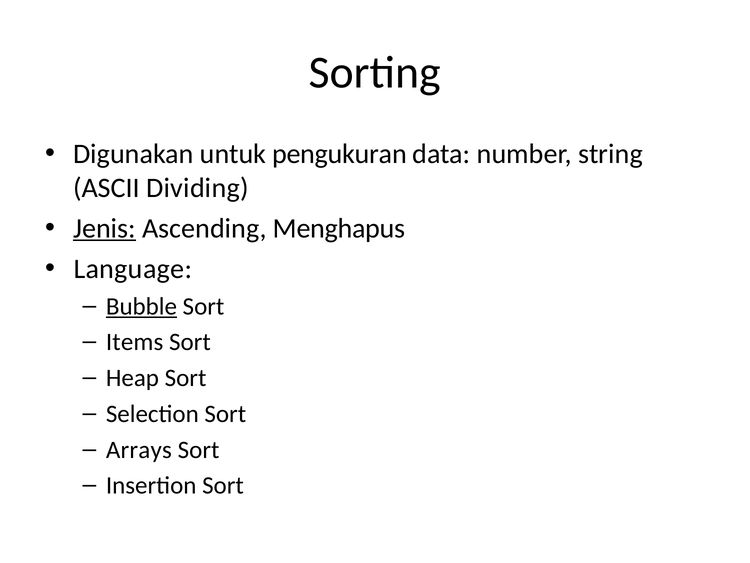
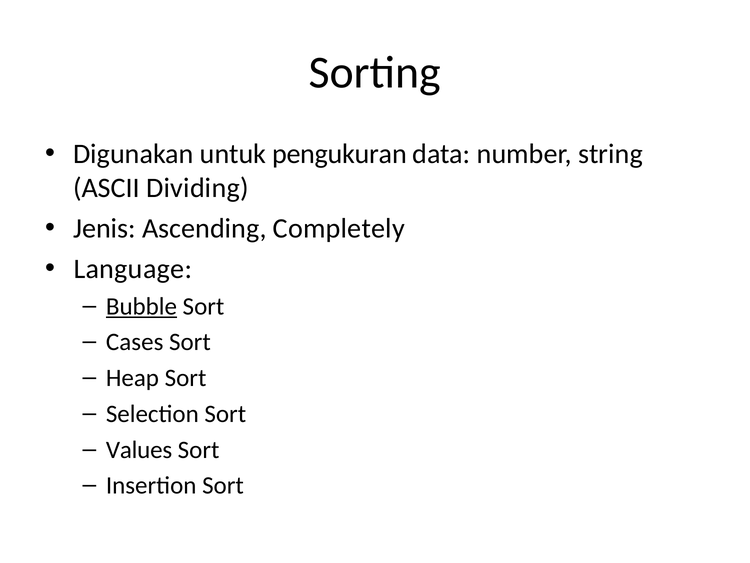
Jenis underline: present -> none (104, 228)
Menghapus: Menghapus -> Completely (339, 228)
Items: Items -> Cases (135, 342)
Arrays: Arrays -> Values (139, 449)
